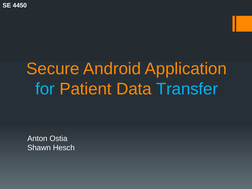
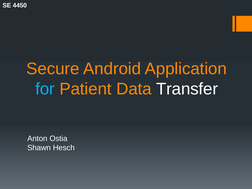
Transfer colour: light blue -> white (187, 89)
